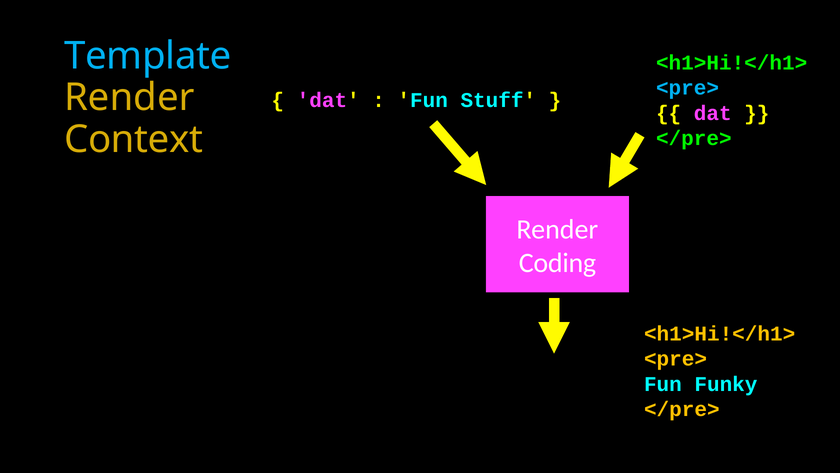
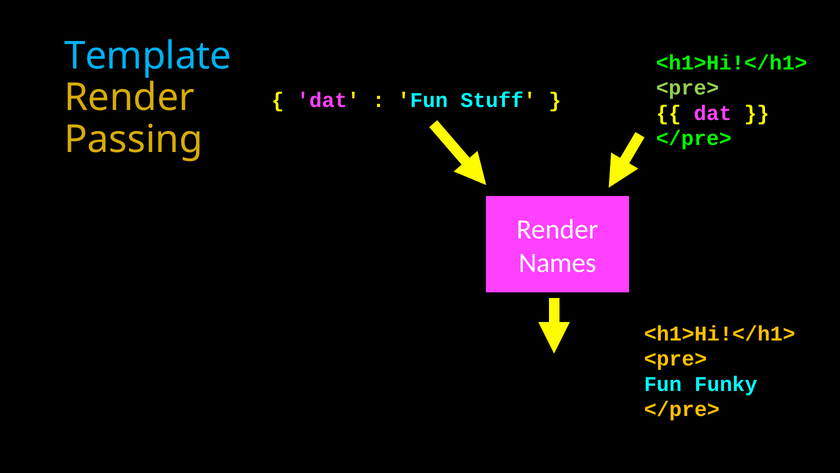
<pre> colour: light blue -> light green (688, 88)
Context: Context -> Passing (133, 139)
Coding: Coding -> Names (557, 263)
